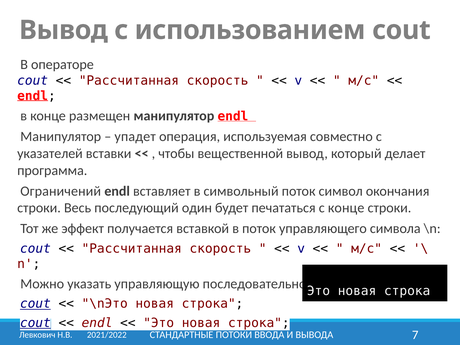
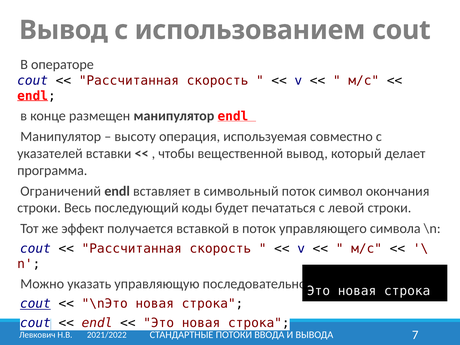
упадет: упадет -> высоту (135, 137)
один: один -> коды (197, 208)
с конце: конце -> левой (346, 208)
cout underline: present -> none (35, 323)
